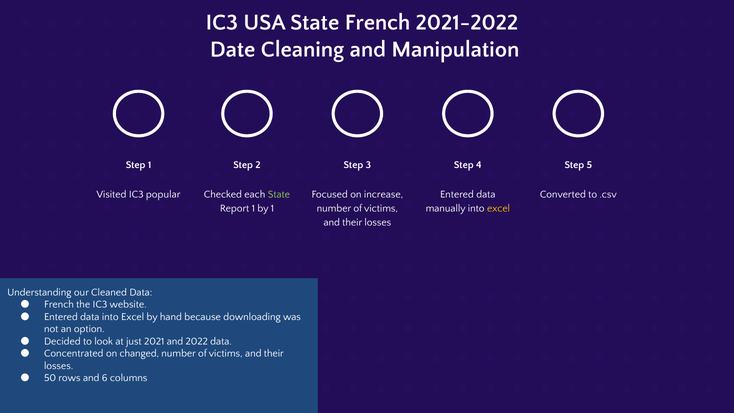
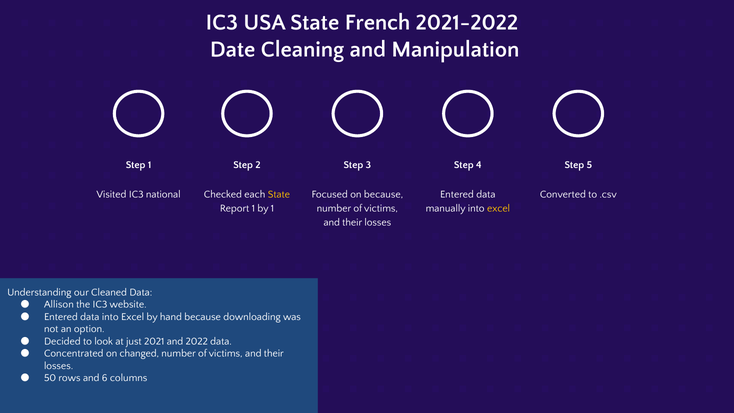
popular: popular -> national (163, 194)
State colour: light green -> yellow (279, 194)
on increase: increase -> because (384, 194)
French: French -> Allison (59, 305)
